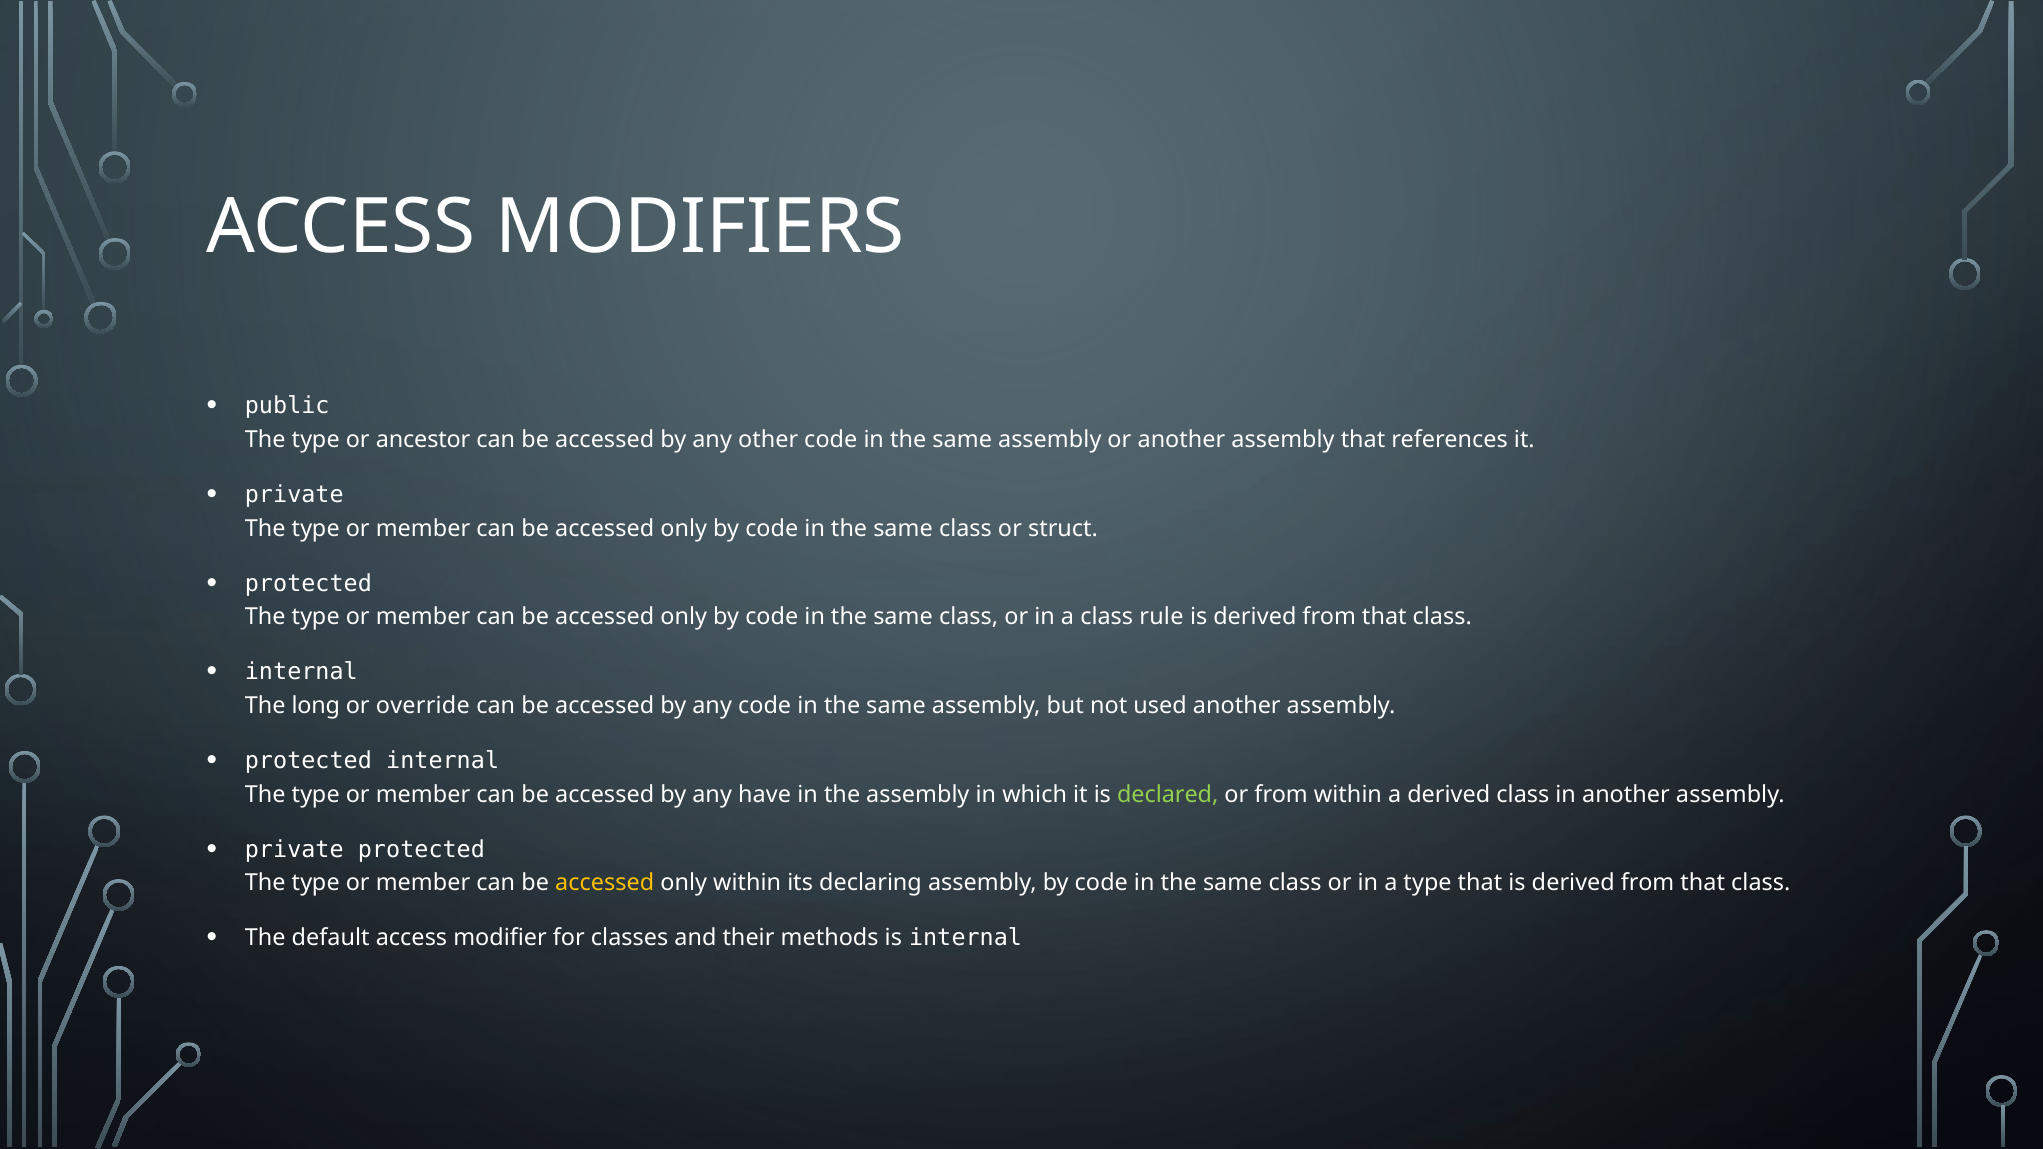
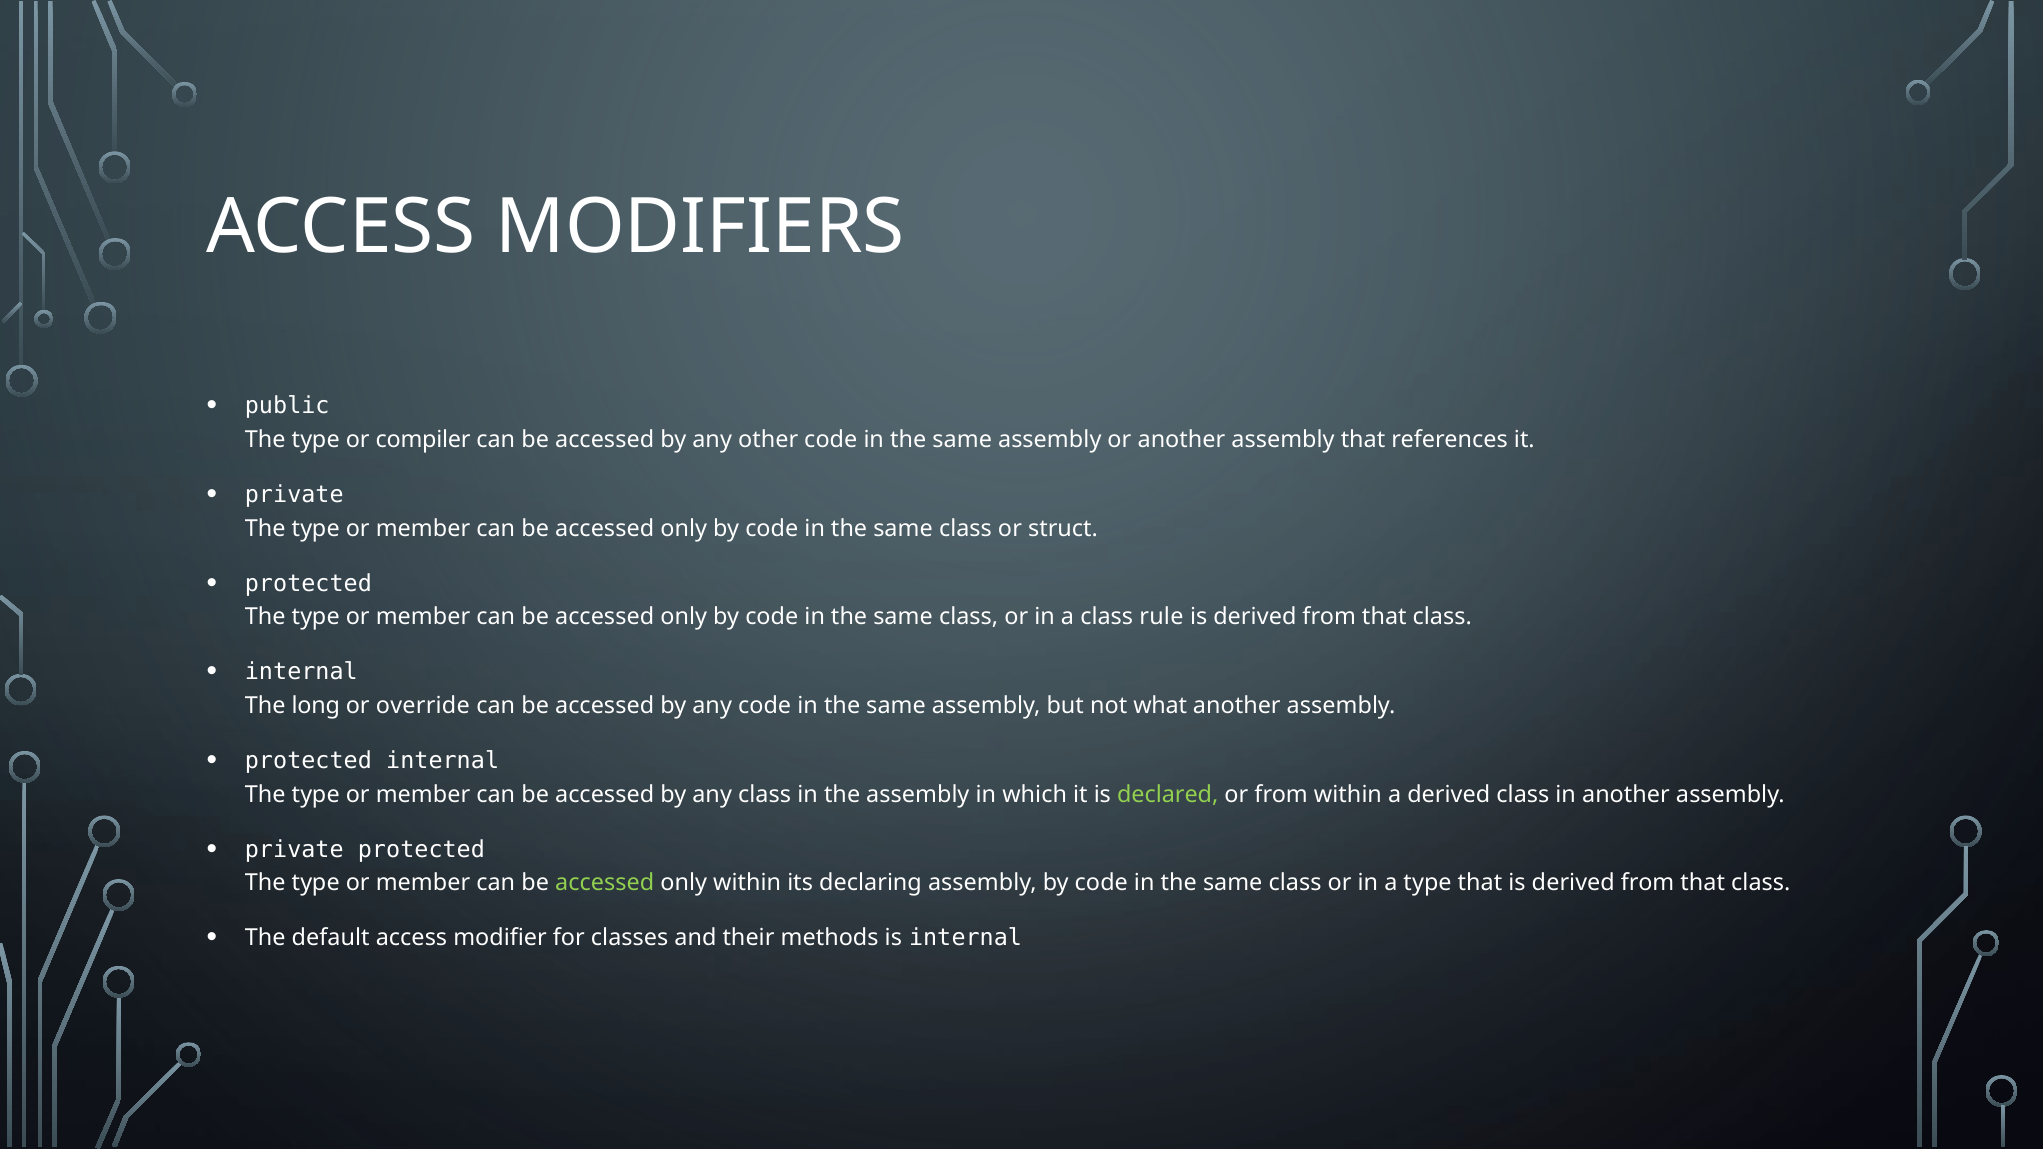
ancestor: ancestor -> compiler (423, 440)
used: used -> what (1160, 706)
any have: have -> class (765, 795)
accessed colour: yellow -> light green (605, 883)
